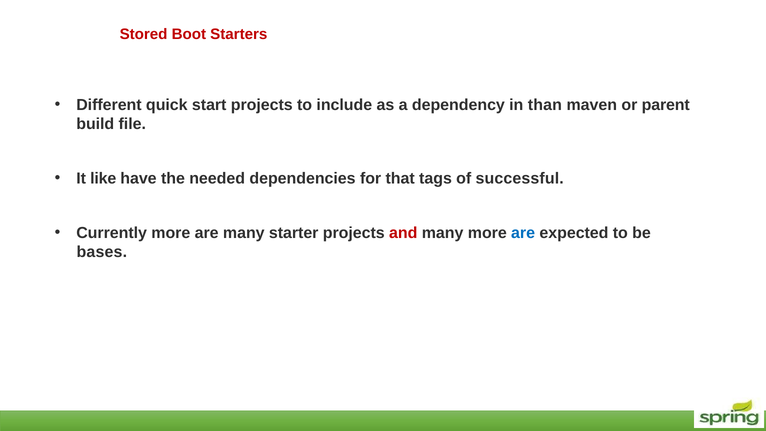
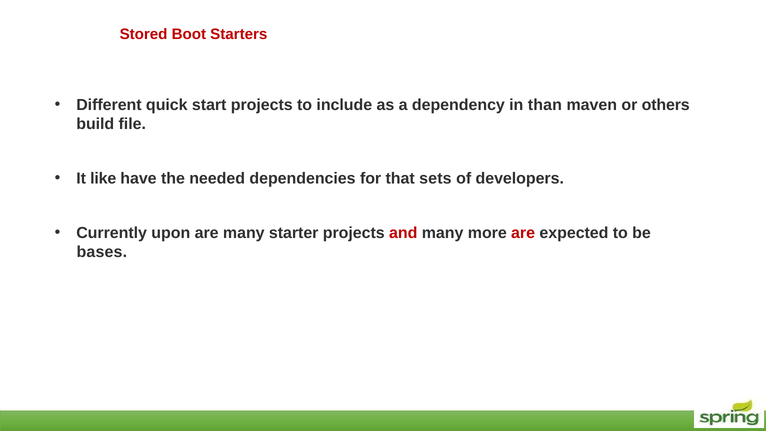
parent: parent -> others (666, 105)
tags: tags -> sets (435, 178)
successful: successful -> developers (520, 178)
Currently more: more -> upon (171, 233)
are colour: blue -> red (523, 233)
